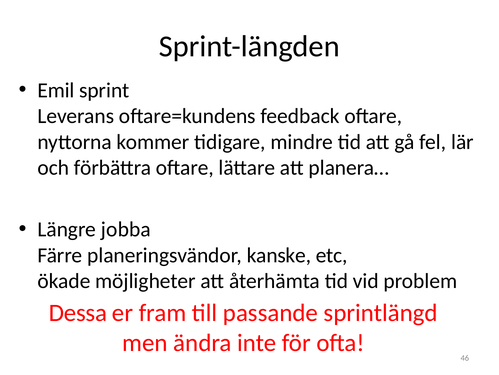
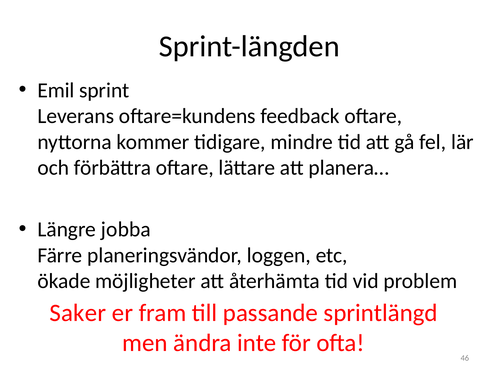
kanske: kanske -> loggen (279, 255)
Dessa: Dessa -> Saker (78, 312)
